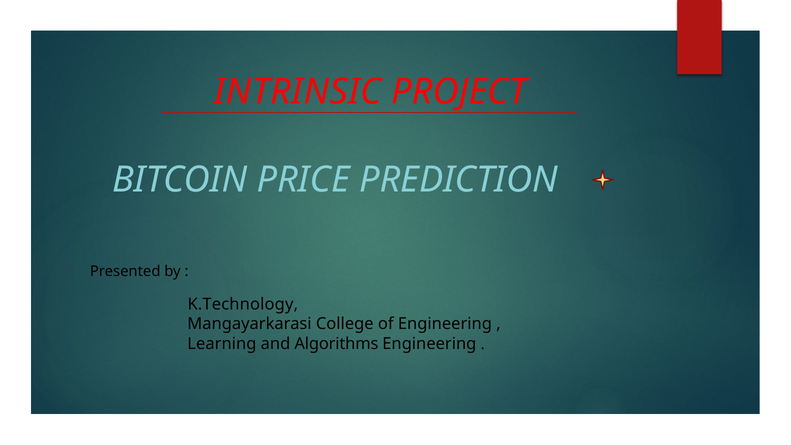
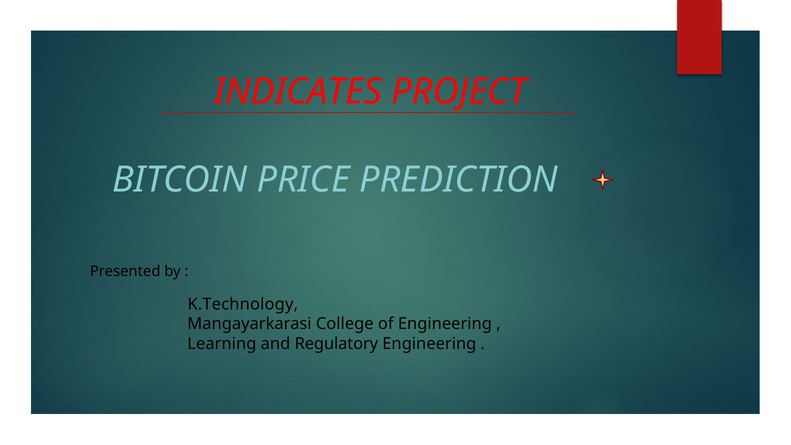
INTRINSIC: INTRINSIC -> INDICATES (298, 92)
Algorithms: Algorithms -> Regulatory (336, 344)
